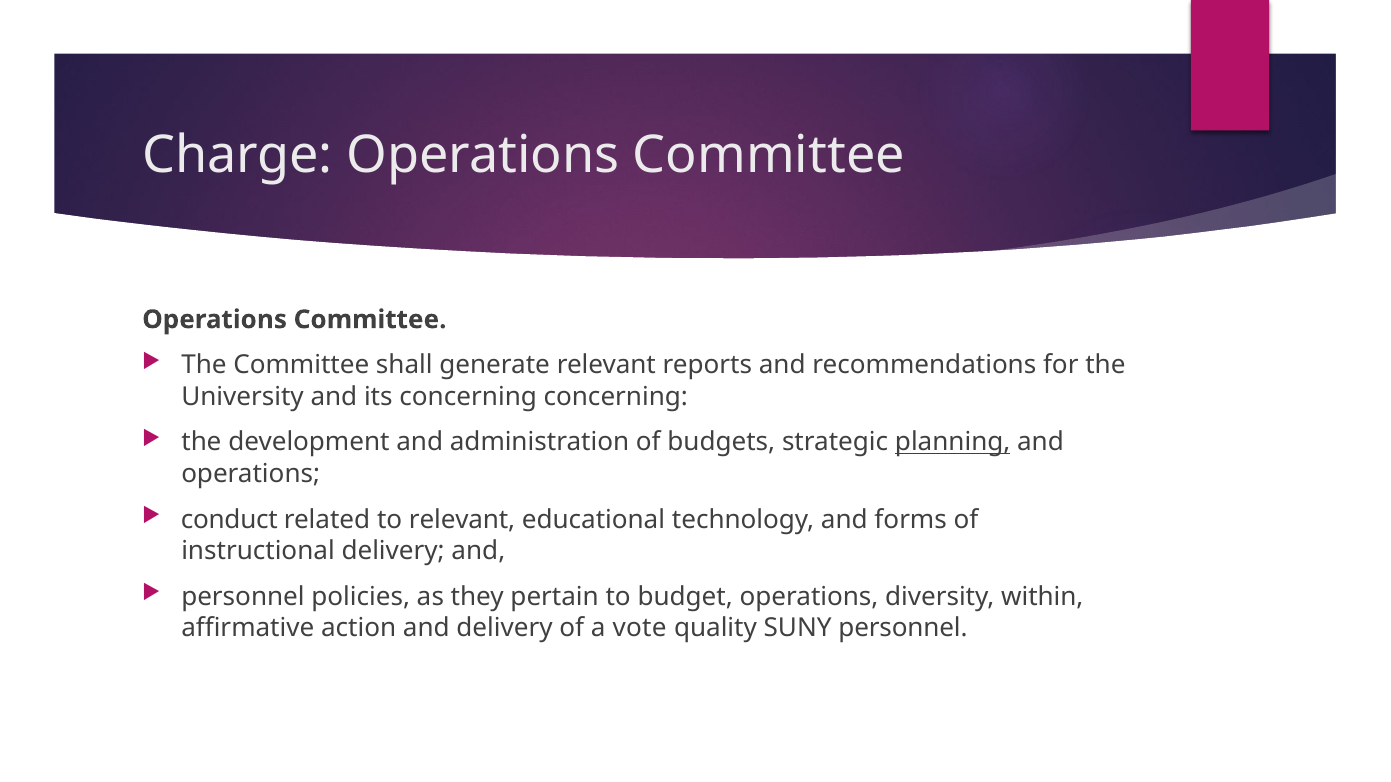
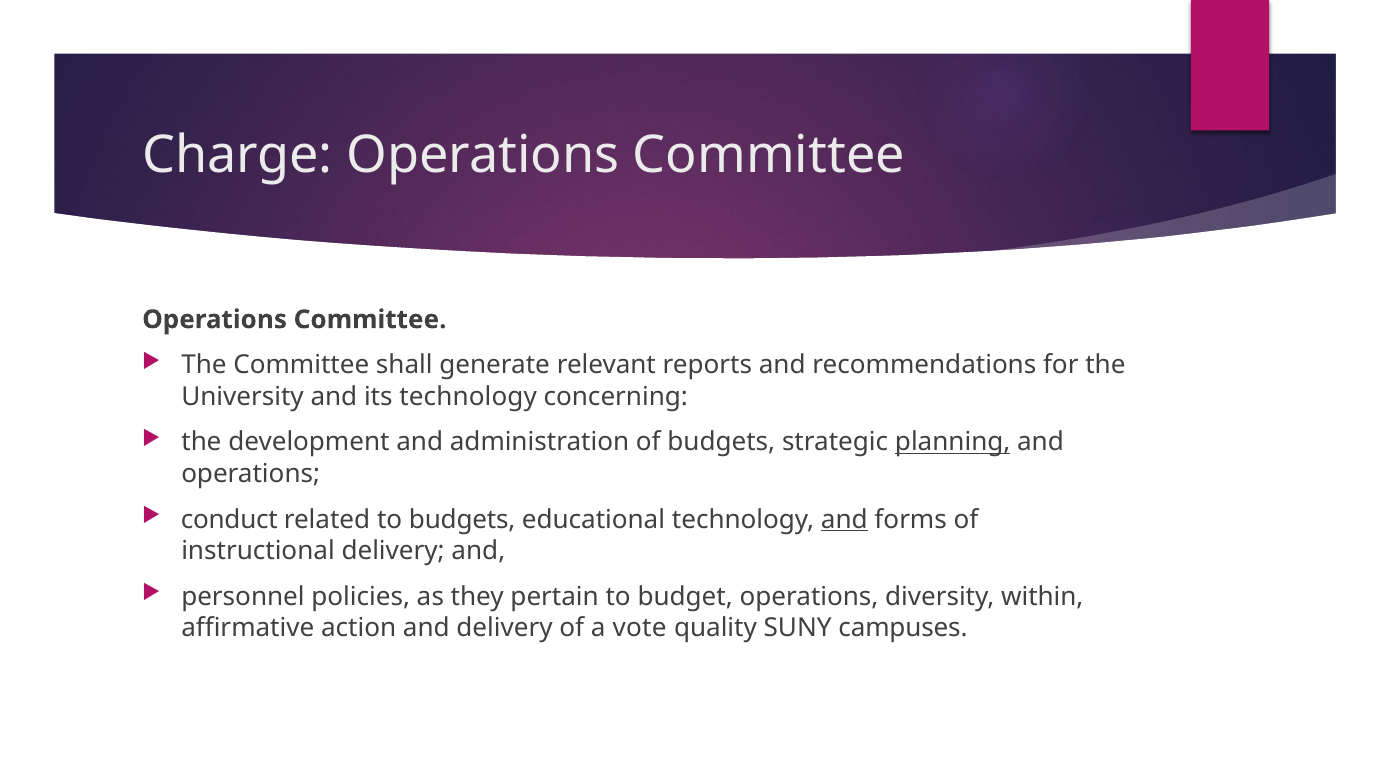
its concerning: concerning -> technology (468, 397)
to relevant: relevant -> budgets (462, 520)
and underline: none -> present (844, 520)
SUNY personnel: personnel -> campuses (903, 628)
